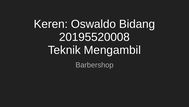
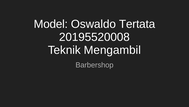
Keren: Keren -> Model (51, 24)
Bidang: Bidang -> Tertata (137, 24)
